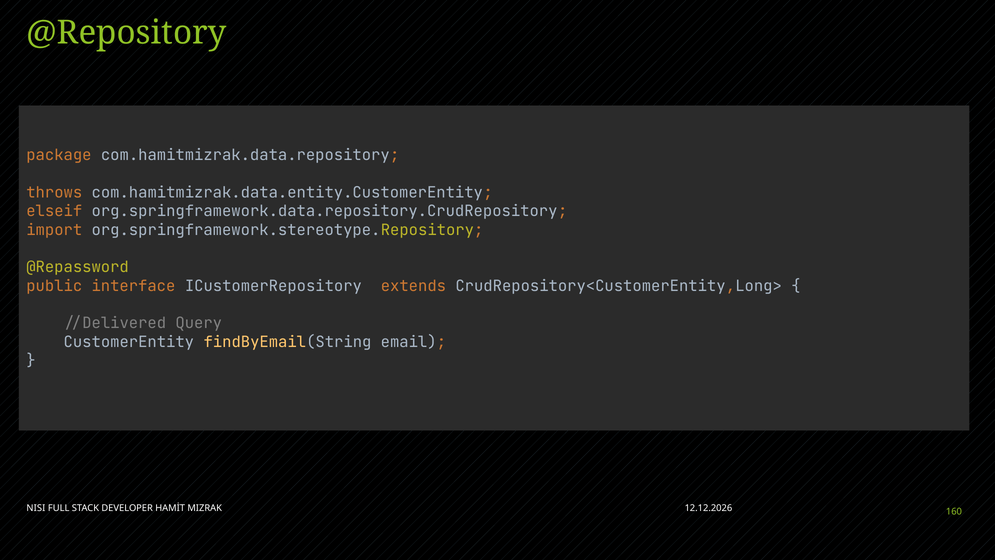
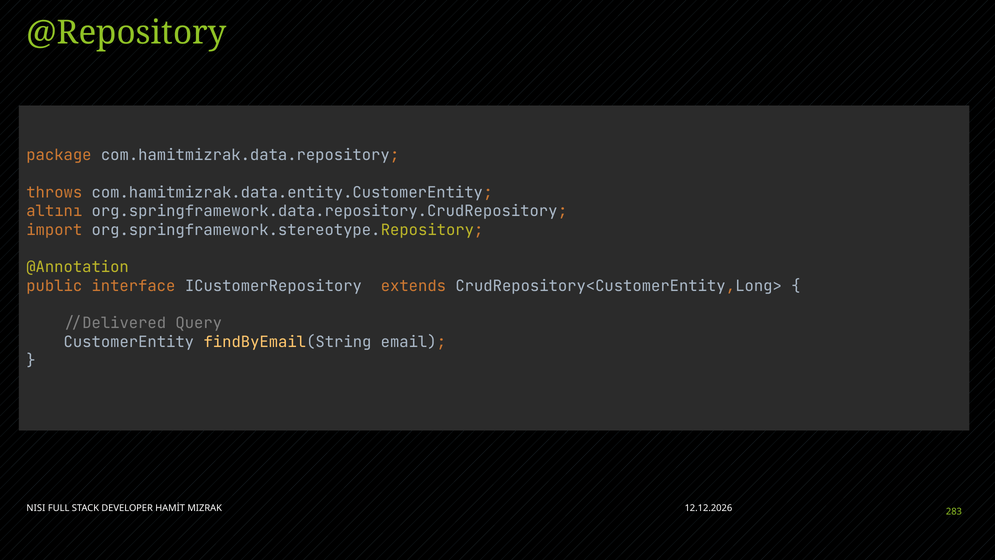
elseif: elseif -> altını (54, 211)
@Repassword: @Repassword -> @Annotation (78, 267)
160: 160 -> 283 (954, 511)
